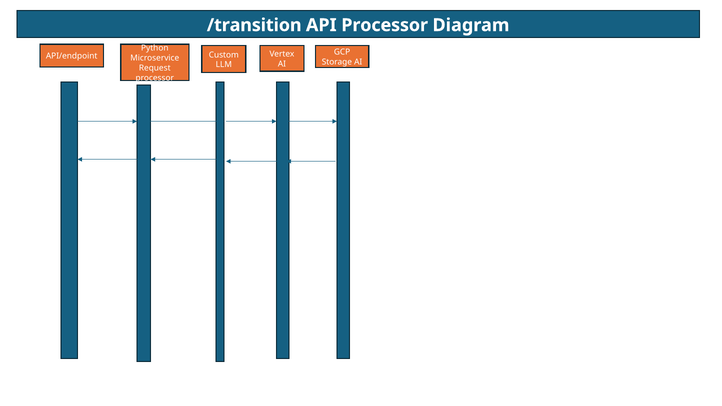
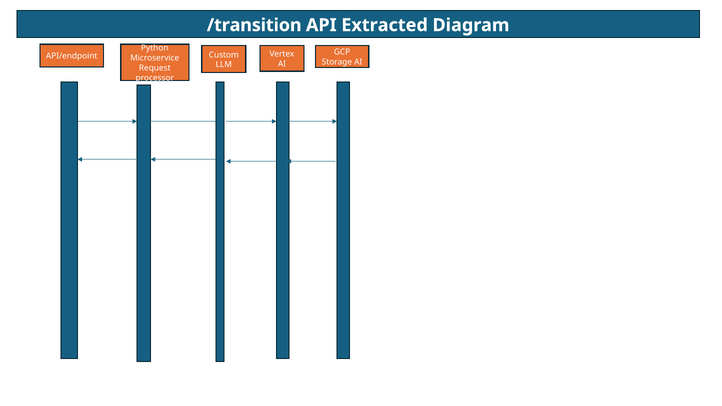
API Processor: Processor -> Extracted (385, 25)
